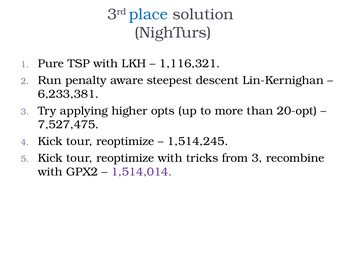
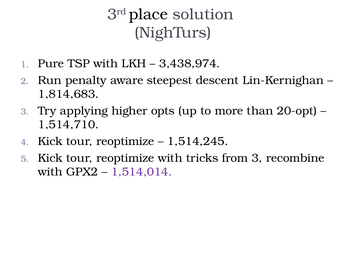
place colour: blue -> black (148, 14)
1,116,321: 1,116,321 -> 3,438,974 (190, 64)
6,233,381: 6,233,381 -> 1,814,683 (68, 94)
7,527,475: 7,527,475 -> 1,514,710 (68, 125)
